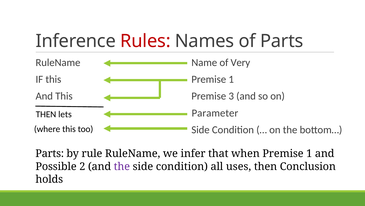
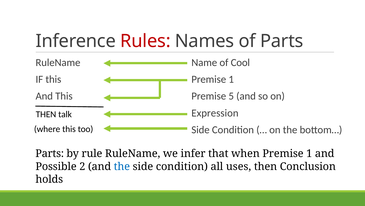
Very: Very -> Cool (240, 62)
3: 3 -> 5 (231, 96)
Parameter: Parameter -> Expression (215, 113)
lets: lets -> talk (65, 114)
the colour: purple -> blue (122, 166)
